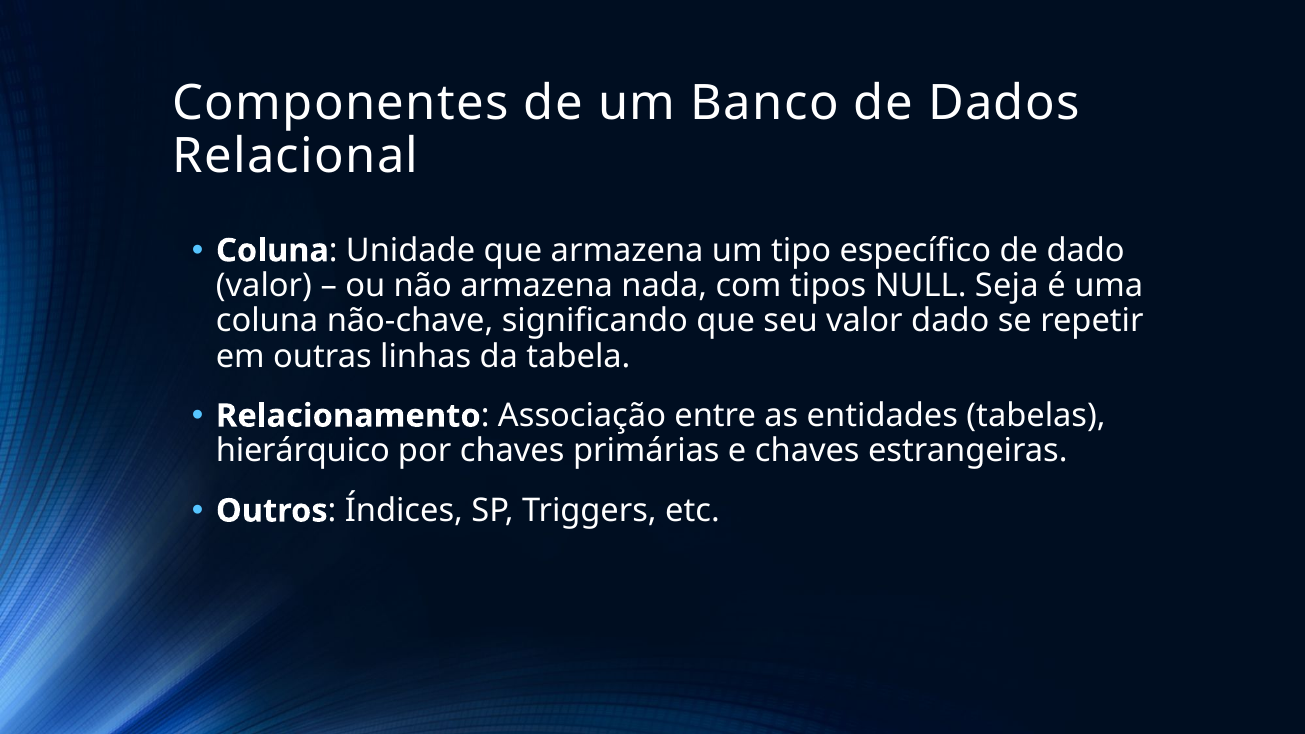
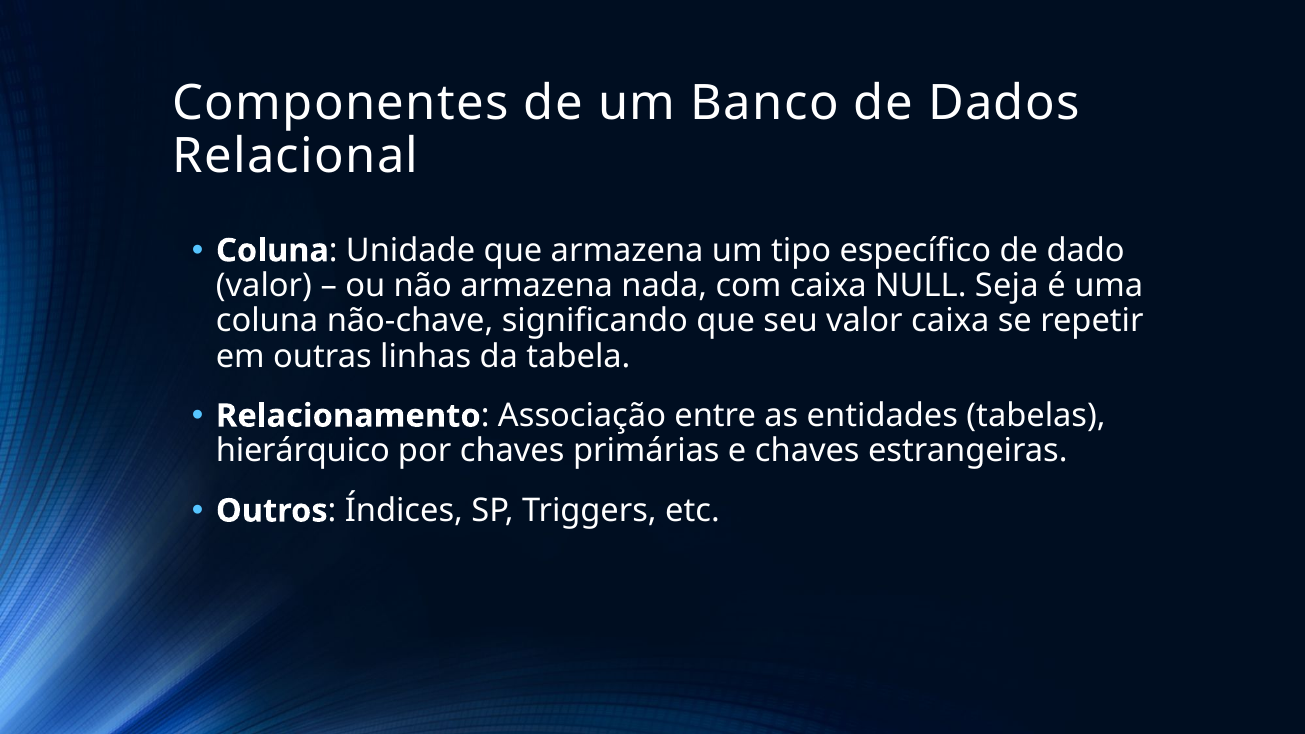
com tipos: tipos -> caixa (828, 286)
valor dado: dado -> caixa (950, 321)
